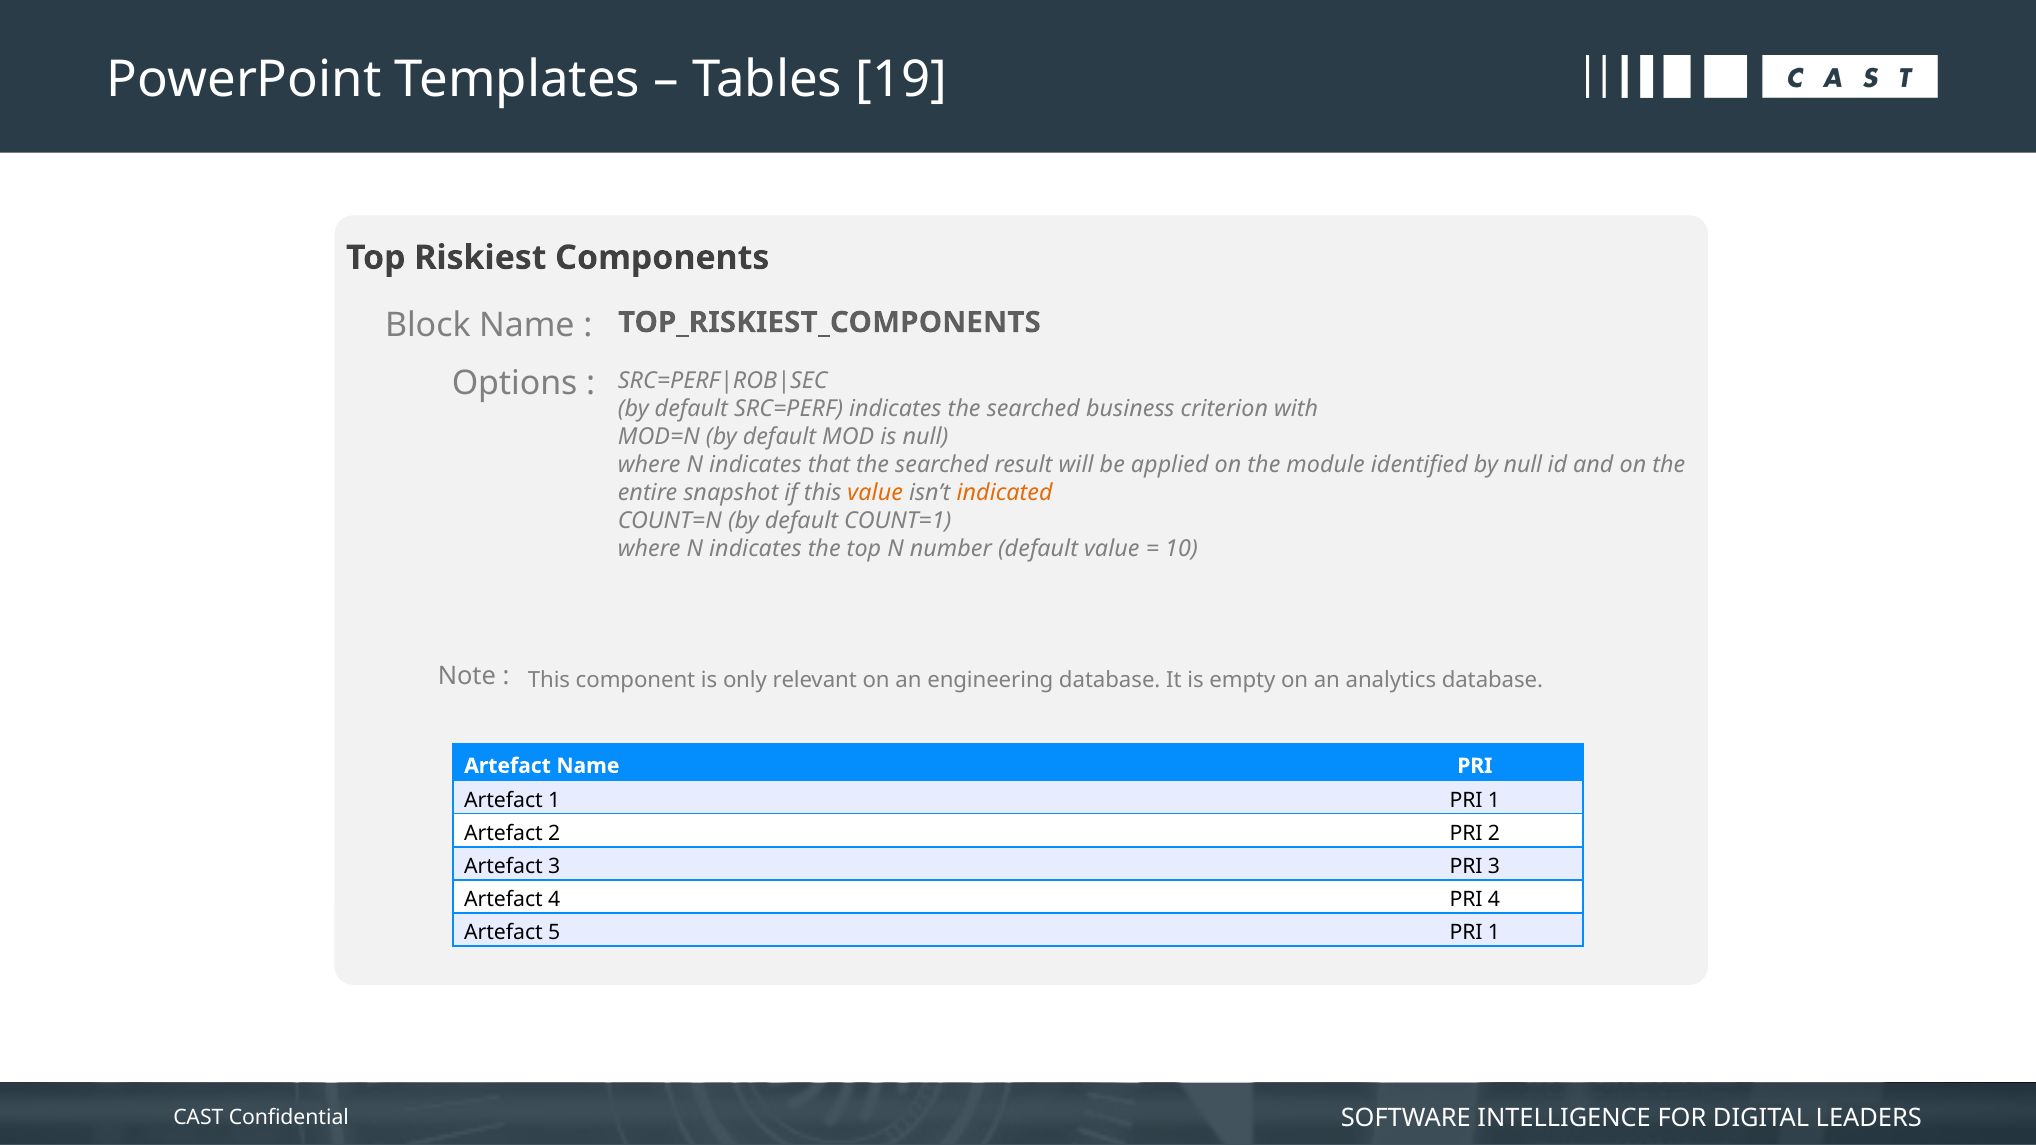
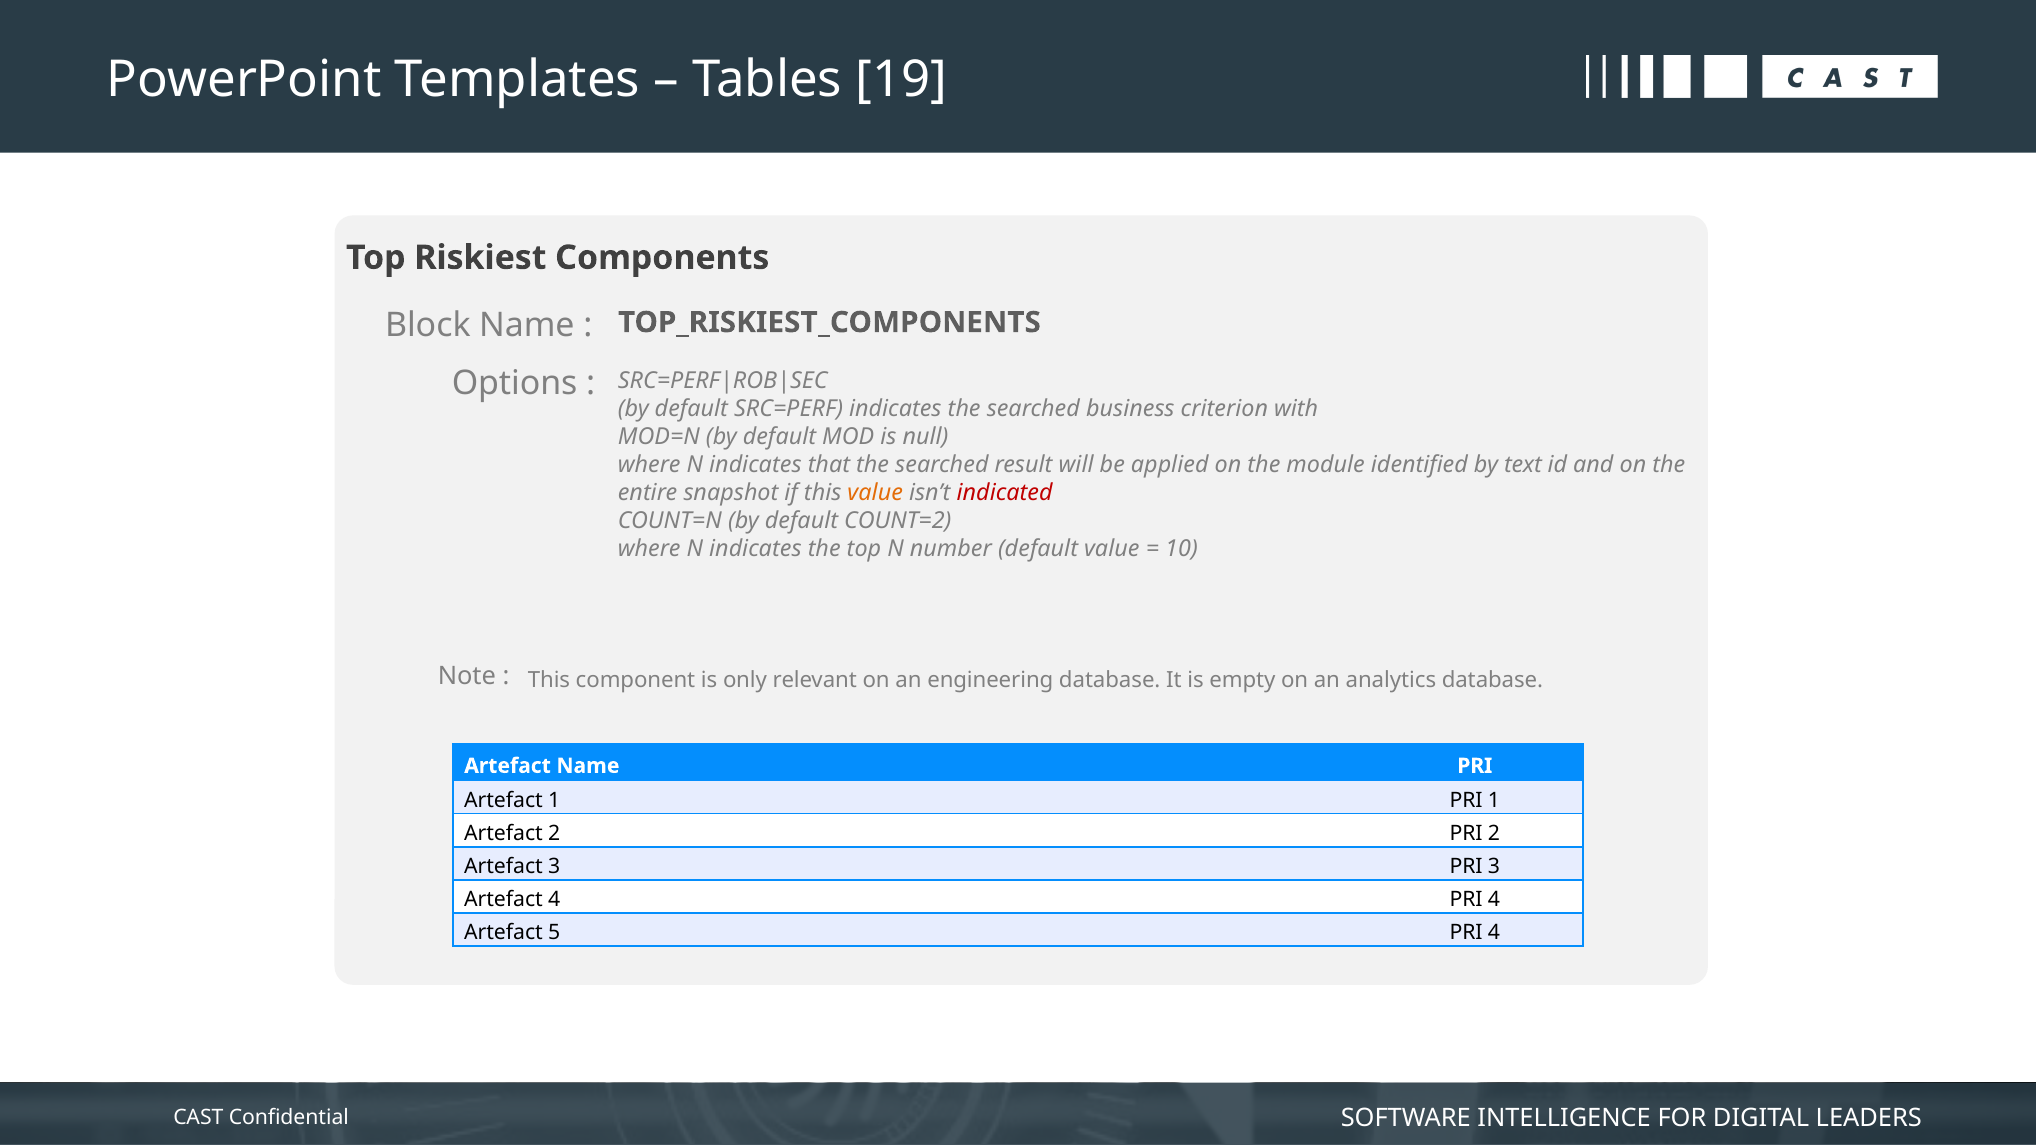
by null: null -> text (1523, 465)
indicated colour: orange -> red (1005, 493)
COUNT=1: COUNT=1 -> COUNT=2 (898, 521)
5 PRI 1: 1 -> 4 (1494, 933)
